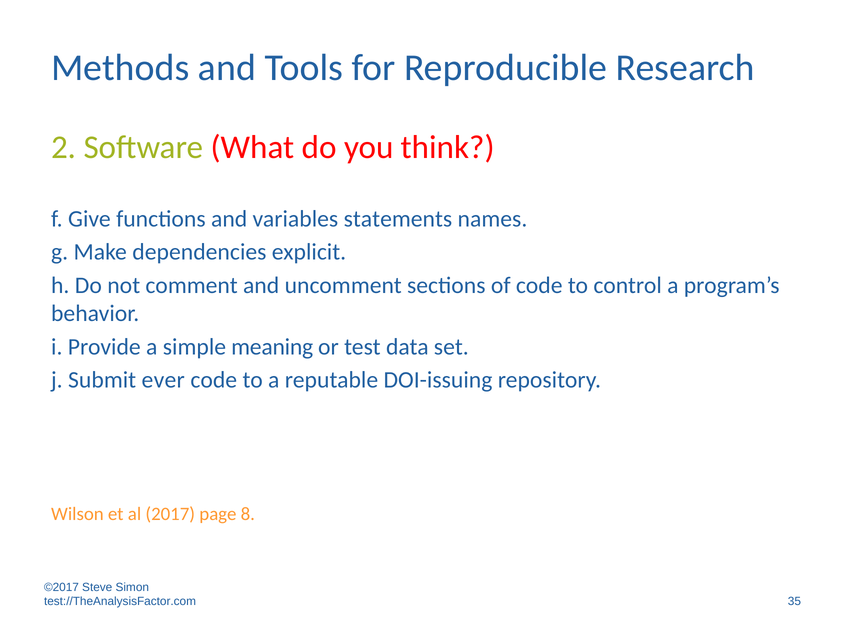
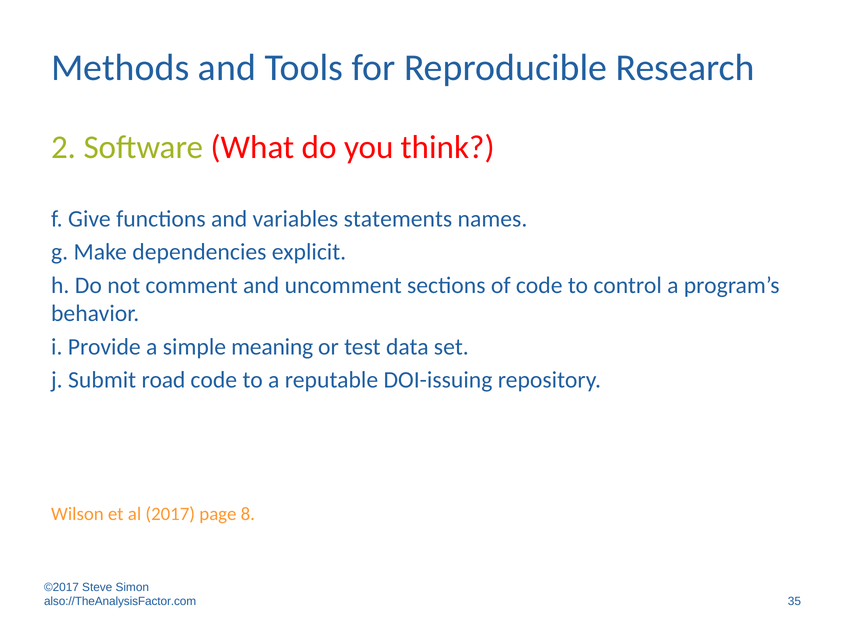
ever: ever -> road (163, 380)
test://TheAnalysisFactor.com: test://TheAnalysisFactor.com -> also://TheAnalysisFactor.com (120, 602)
